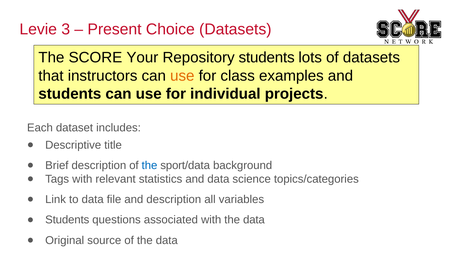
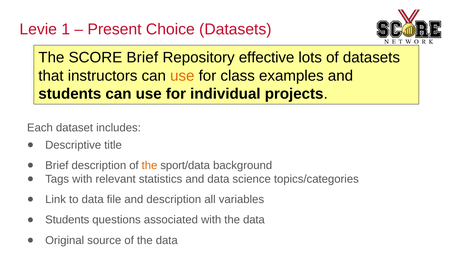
3: 3 -> 1 (66, 29)
SCORE Your: Your -> Brief (142, 58)
Repository students: students -> effective (267, 58)
the colour: blue -> orange (150, 165)
